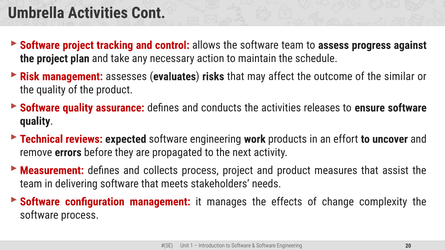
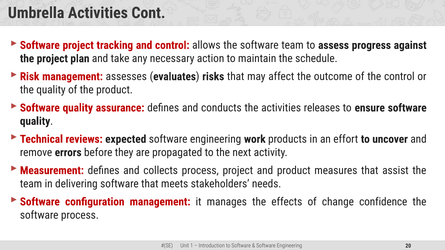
the similar: similar -> control (399, 77)
complexity: complexity -> confidence (383, 202)
